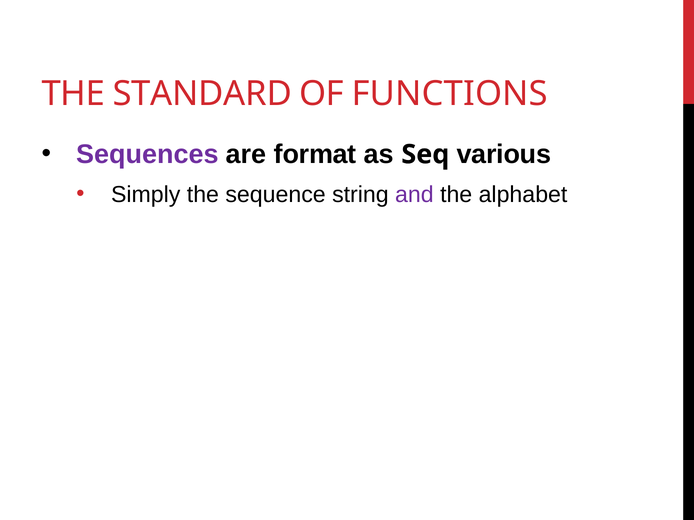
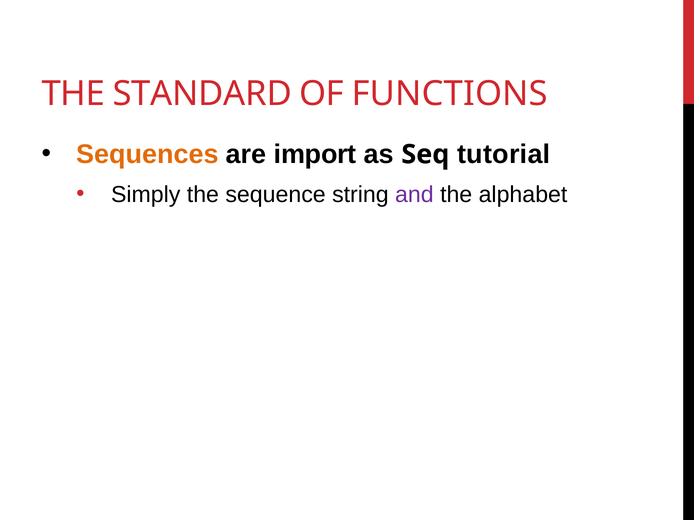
Sequences colour: purple -> orange (147, 155)
format: format -> import (315, 155)
various: various -> tutorial (504, 155)
